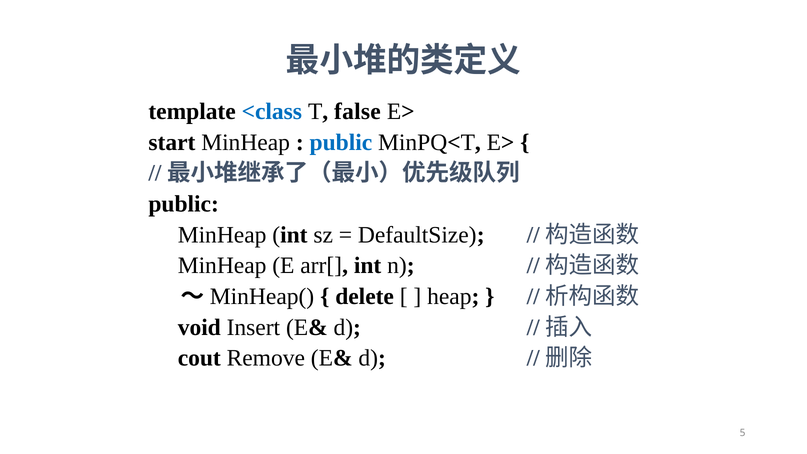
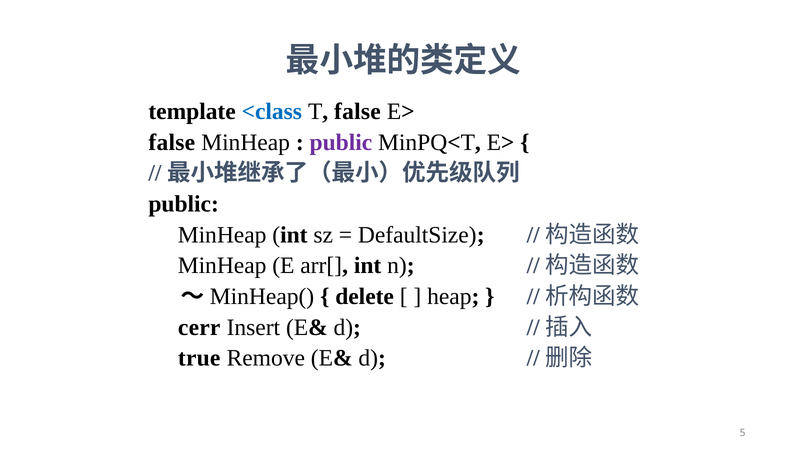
start: start -> false (172, 142)
public colour: blue -> purple (341, 142)
void: void -> cerr (199, 327)
cout: cout -> true (199, 358)
